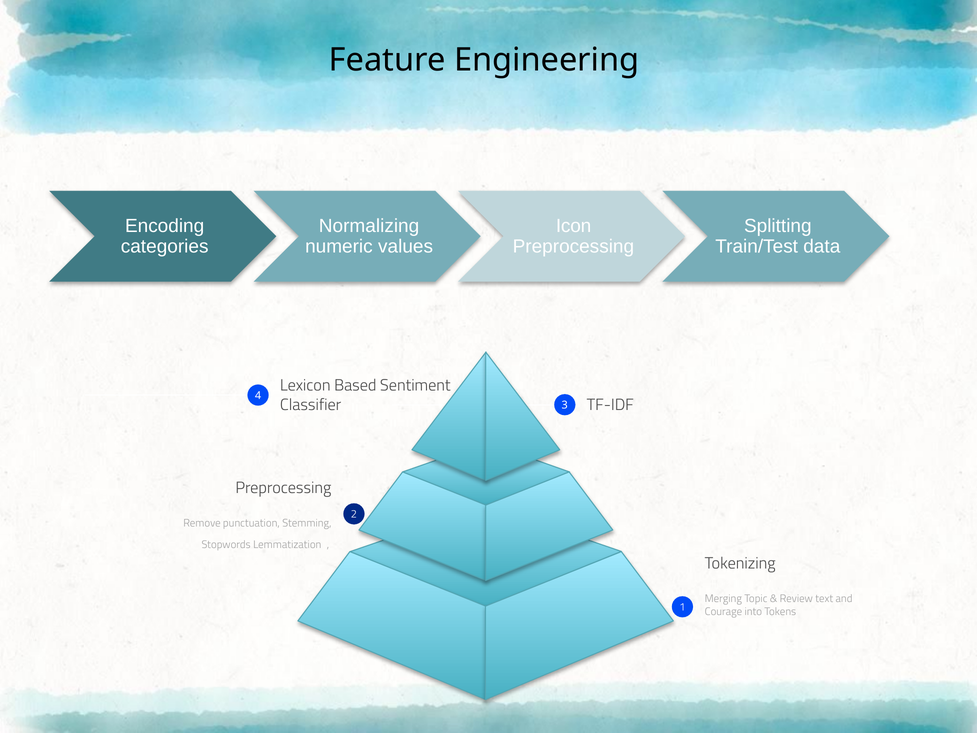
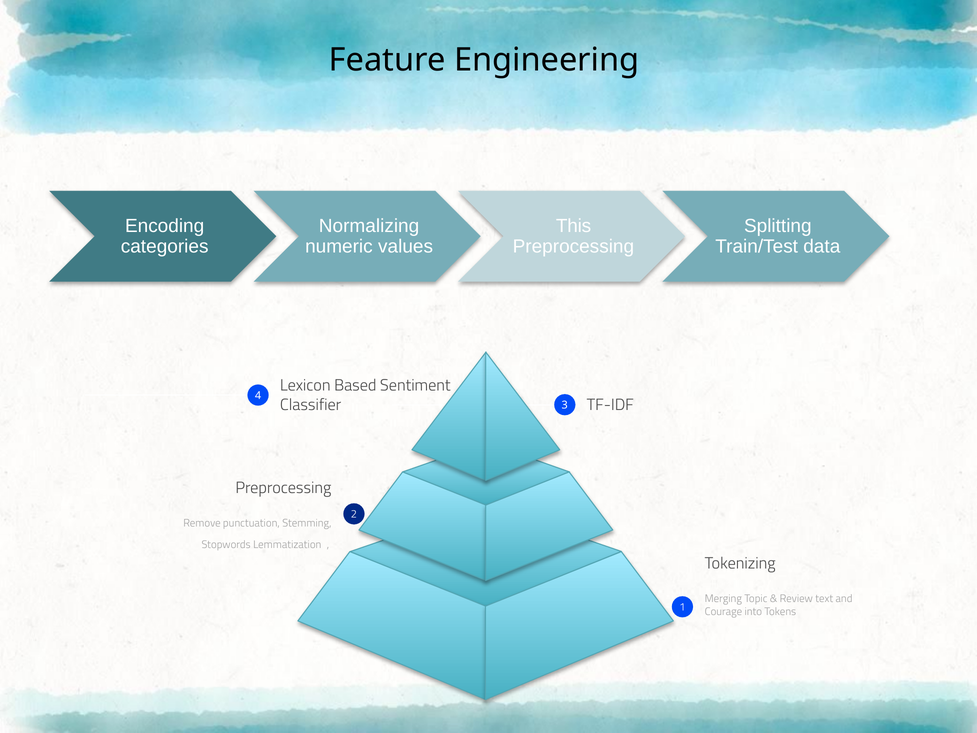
Icon: Icon -> This (574, 226)
